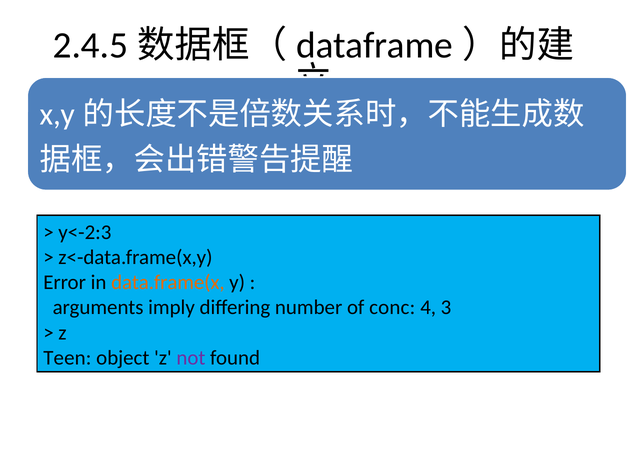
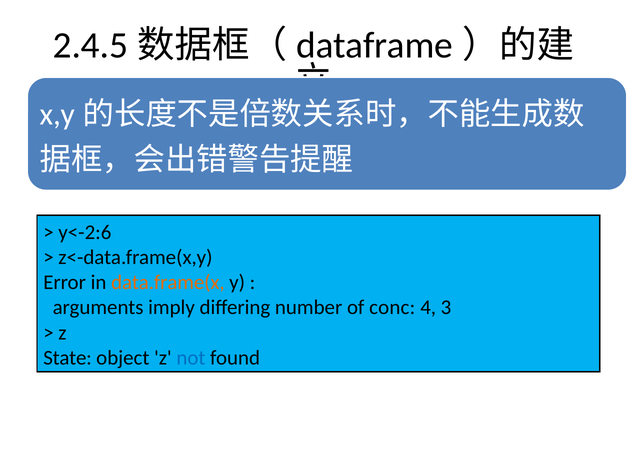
y<-2:3: y<-2:3 -> y<-2:6 (85, 232)
Teen: Teen -> State (68, 358)
not colour: purple -> blue (191, 358)
